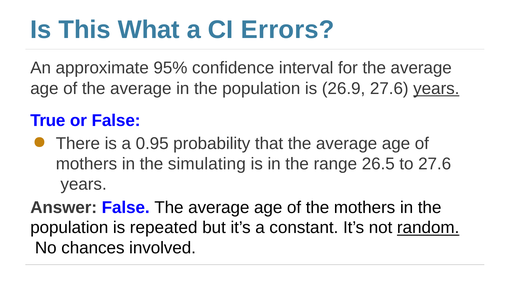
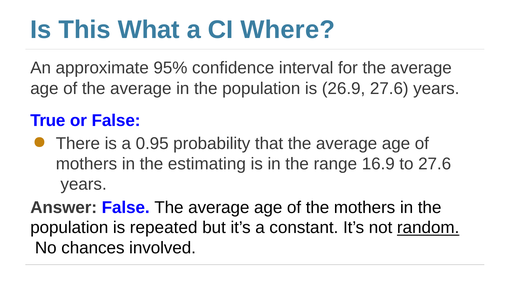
Errors: Errors -> Where (288, 30)
years underline: present -> none (436, 88)
simulating: simulating -> estimating (207, 164)
26.5: 26.5 -> 16.9 (378, 164)
